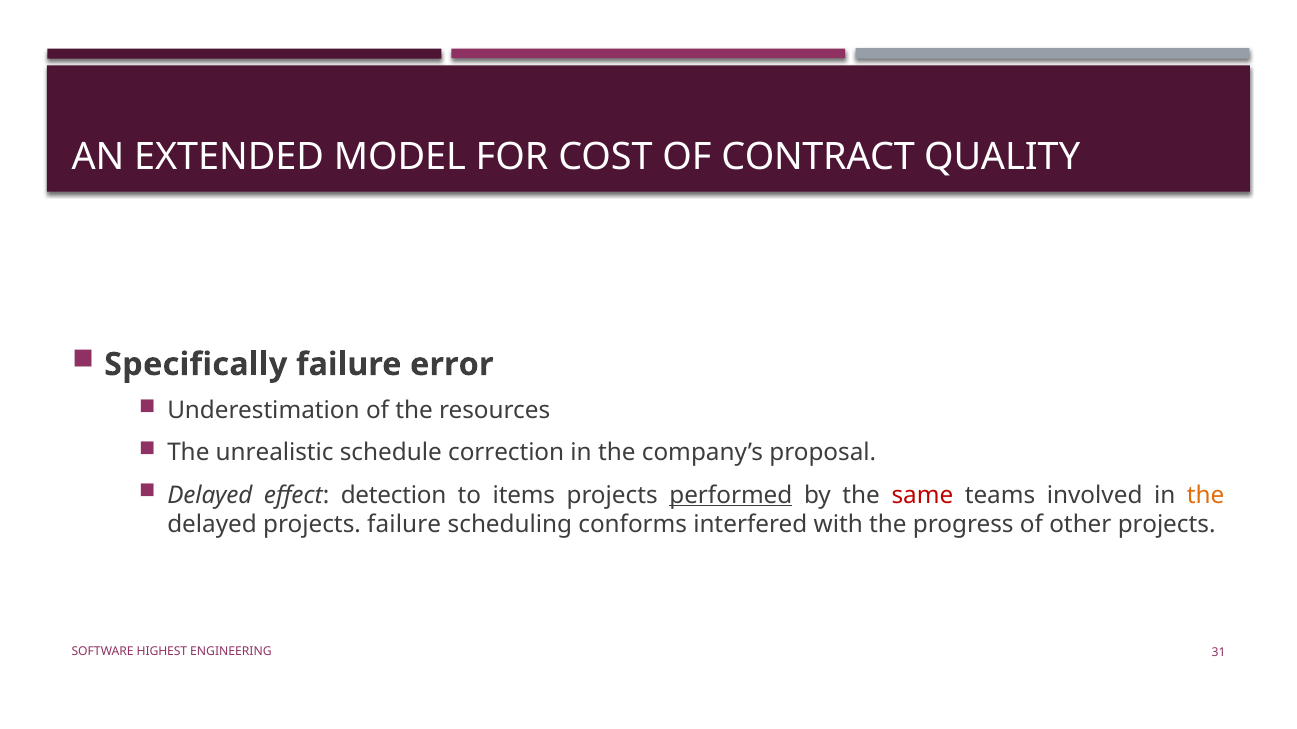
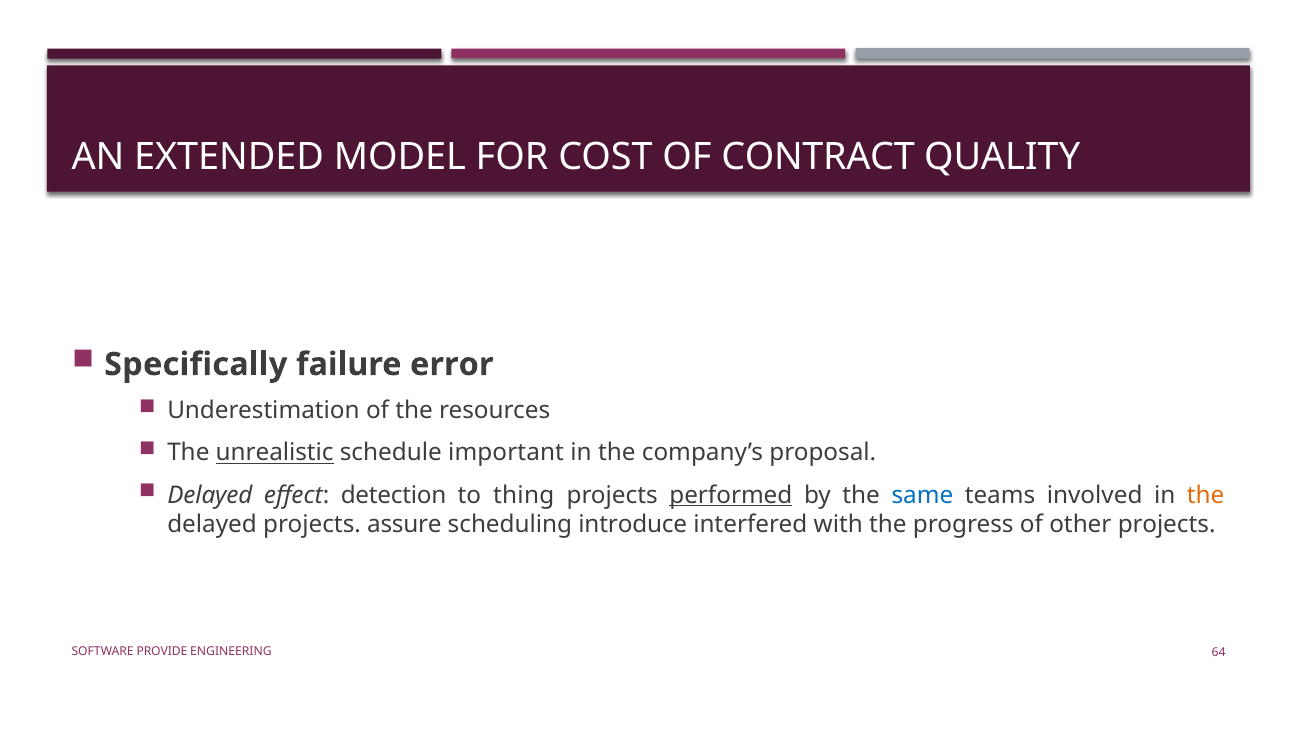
unrealistic underline: none -> present (275, 453)
correction: correction -> important (506, 453)
items: items -> thing (524, 495)
same colour: red -> blue (922, 495)
projects failure: failure -> assure (404, 525)
conforms: conforms -> introduce (633, 525)
HIGHEST: HIGHEST -> PROVIDE (162, 652)
31: 31 -> 64 (1219, 653)
